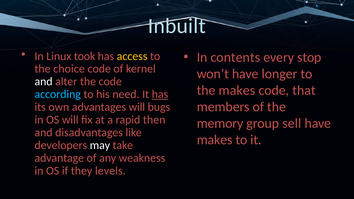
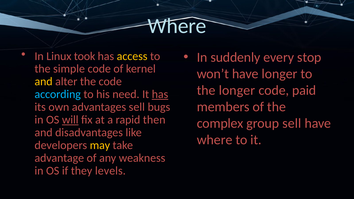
Inbuilt: Inbuilt -> Where (177, 26)
contents: contents -> suddenly (235, 57)
choice: choice -> simple (69, 69)
and colour: white -> yellow (44, 82)
the makes: makes -> longer (237, 90)
that: that -> paid (304, 90)
advantages will: will -> sell (137, 107)
will underline: none -> present (70, 120)
memory: memory -> complex (220, 123)
makes: makes -> where (215, 140)
may colour: white -> yellow (100, 145)
